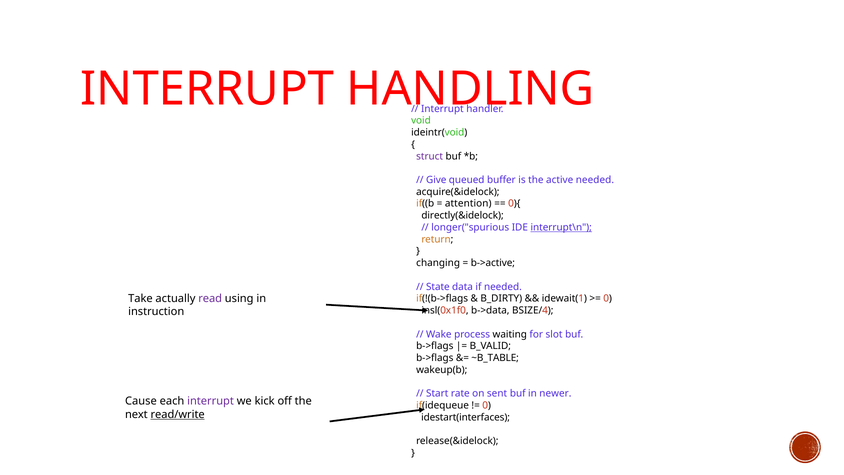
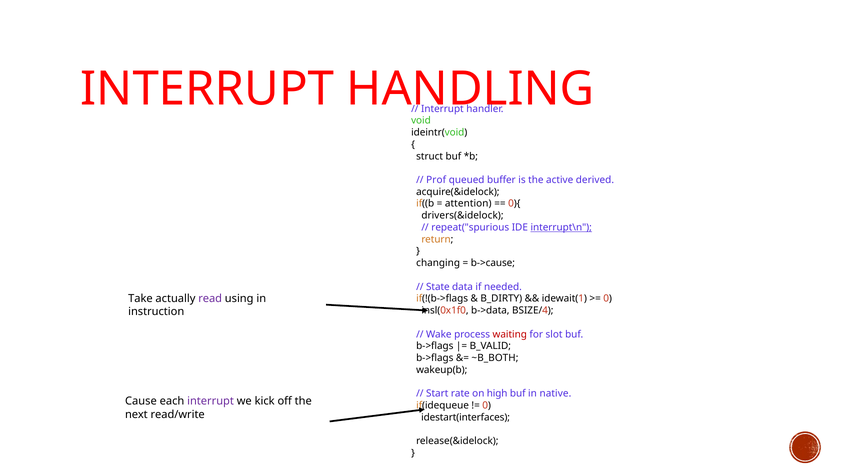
struct colour: purple -> black (430, 156)
Give: Give -> Prof (436, 180)
active needed: needed -> derived (595, 180)
directly(&idelock: directly(&idelock -> drivers(&idelock (462, 215)
longer("spurious: longer("spurious -> repeat("spurious (470, 227)
b->active: b->active -> b->cause (493, 263)
waiting colour: black -> red (510, 334)
~B_TABLE: ~B_TABLE -> ~B_BOTH (495, 358)
sent: sent -> high (497, 393)
newer: newer -> native (555, 393)
read/write underline: present -> none (178, 414)
